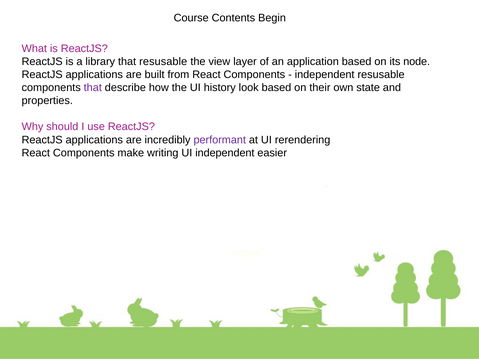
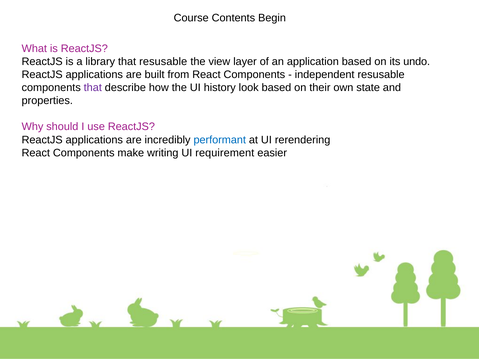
node: node -> undo (417, 62)
performant colour: purple -> blue (220, 140)
UI independent: independent -> requirement (225, 153)
